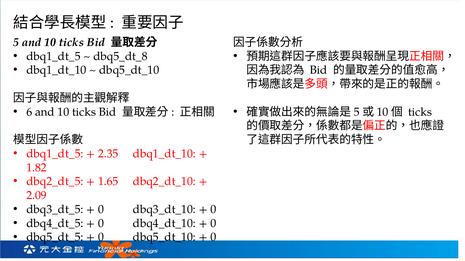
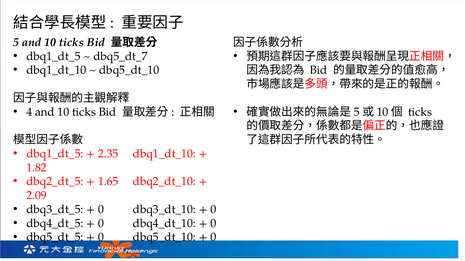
dbq5_dt_8: dbq5_dt_8 -> dbq5_dt_7 (120, 56)
6: 6 -> 4 (29, 112)
